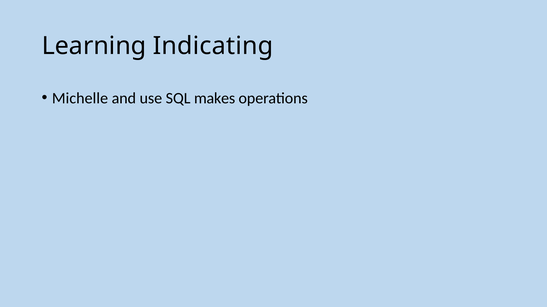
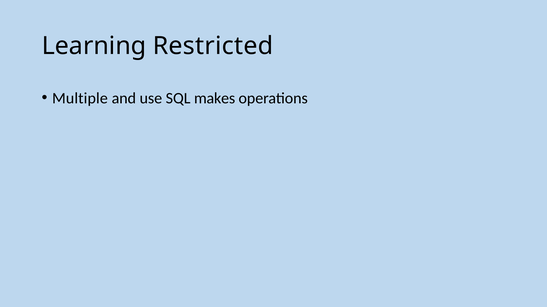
Indicating: Indicating -> Restricted (213, 46)
Michelle: Michelle -> Multiple (80, 98)
